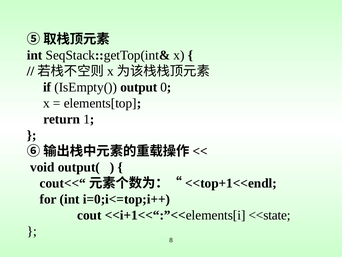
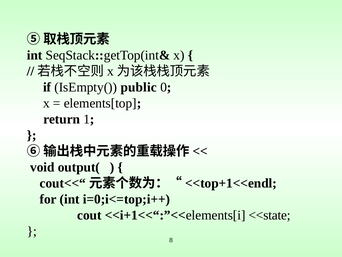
output: output -> public (139, 87)
